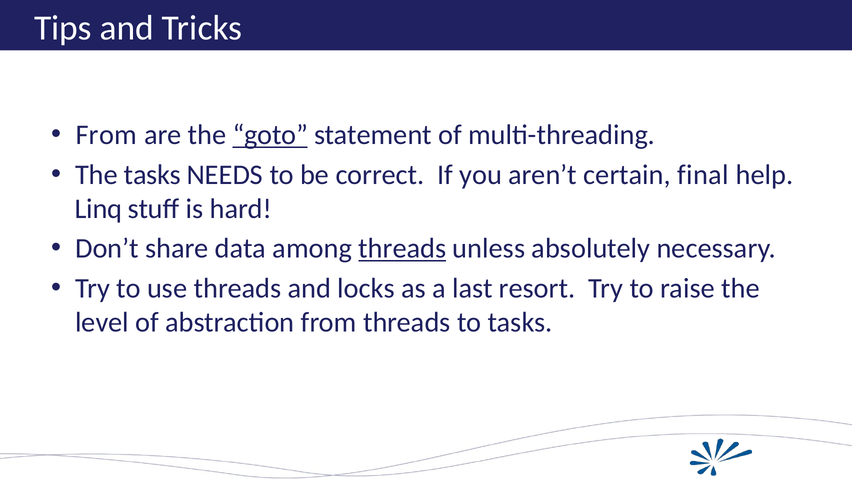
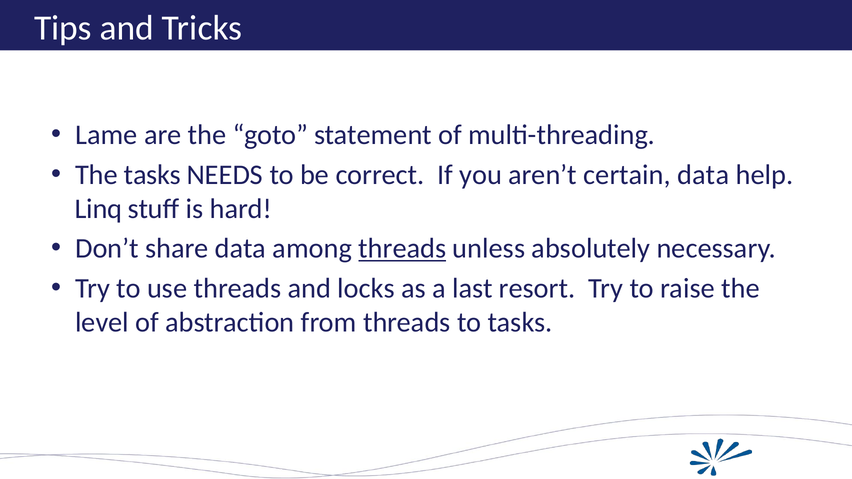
From: From -> Lame (106, 135)
goto underline: present -> none (270, 135)
certain final: final -> data (703, 175)
